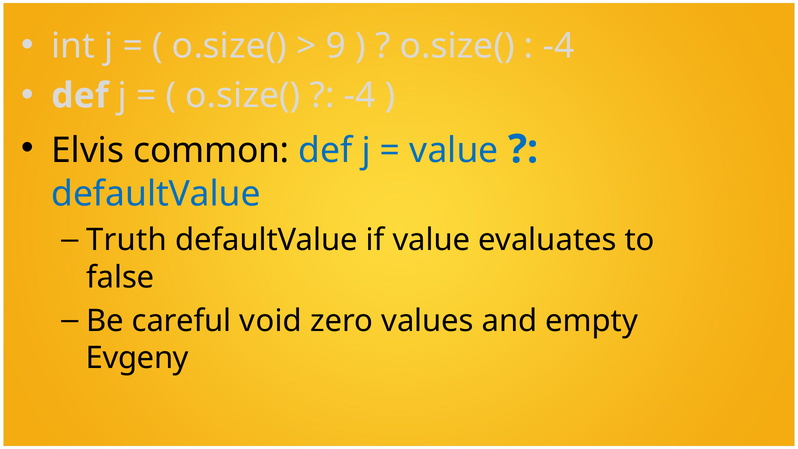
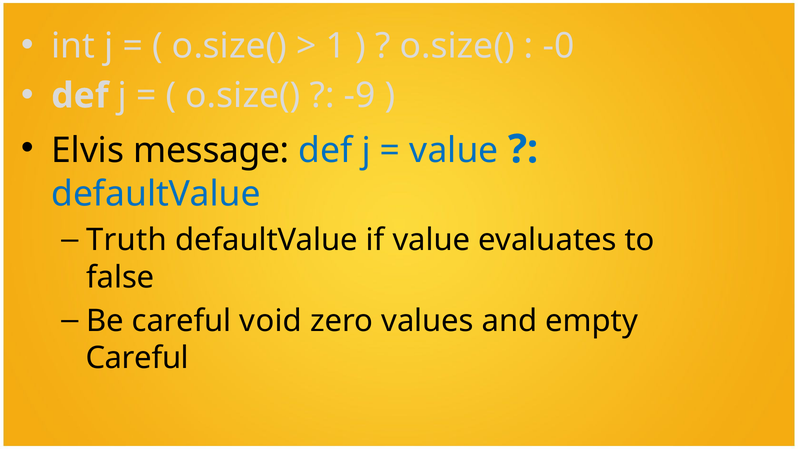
9: 9 -> 1 (336, 46)
-4: -4 -> -0 (559, 46)
-4: -4 -> -9 (360, 96)
common: common -> message (211, 151)
Evgeny: Evgeny -> Careful (137, 358)
